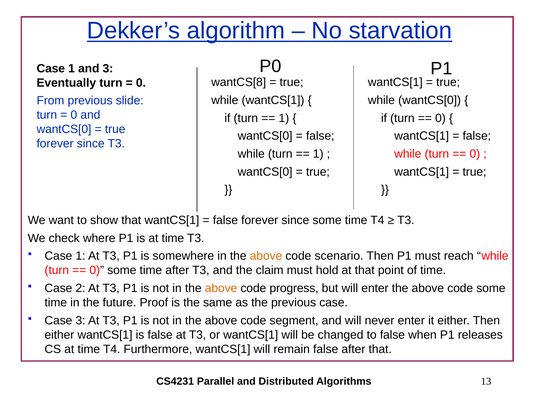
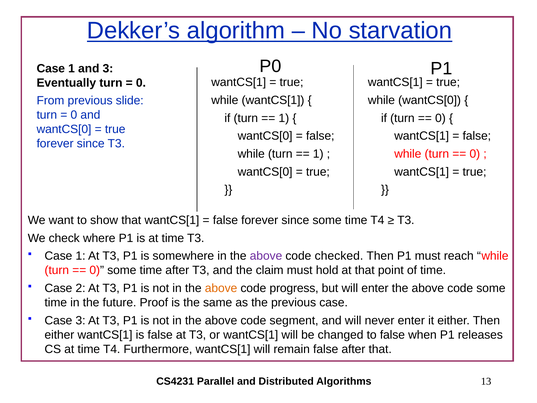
wantCS[8: wantCS[8 -> wantCS[1 (239, 82)
above colour: orange -> purple (266, 256)
scenario: scenario -> checked (339, 256)
